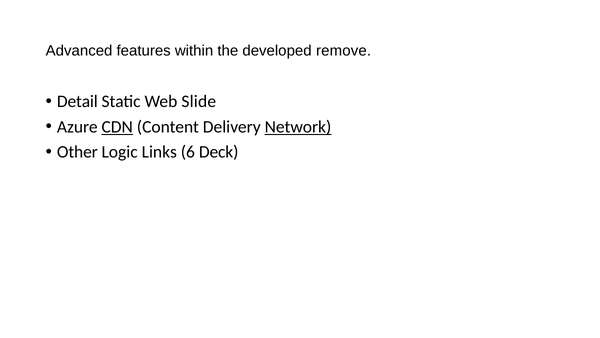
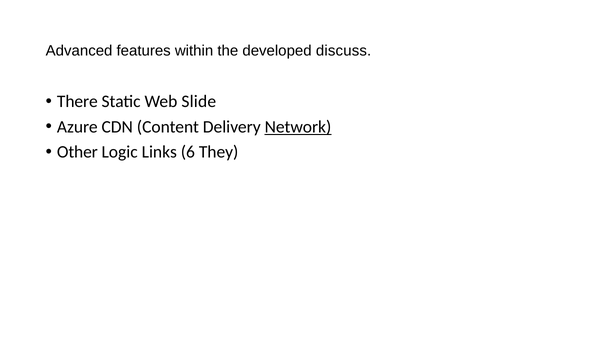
remove: remove -> discuss (344, 50)
Detail: Detail -> There (77, 101)
CDN underline: present -> none (117, 127)
Deck: Deck -> They (219, 152)
